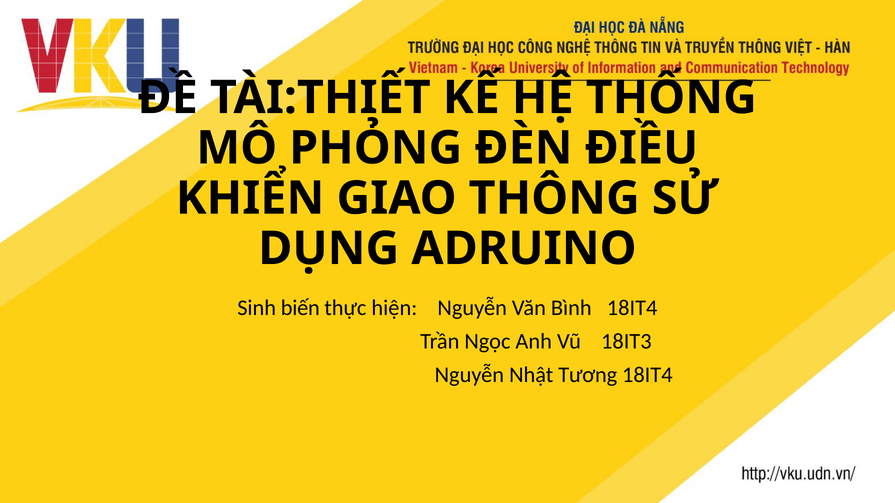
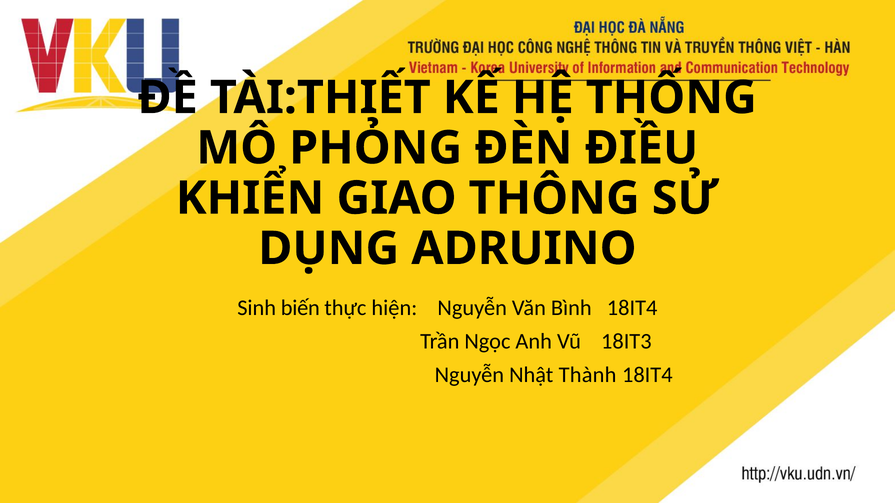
Tương: Tương -> Thành (588, 375)
